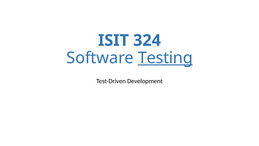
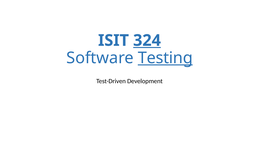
324 underline: none -> present (147, 40)
